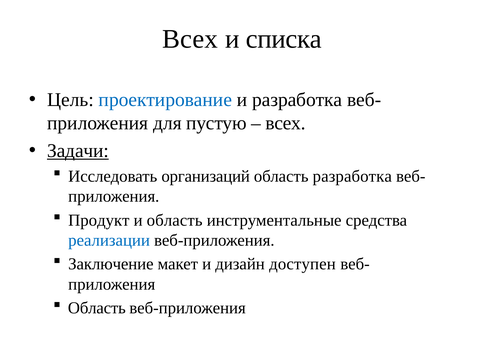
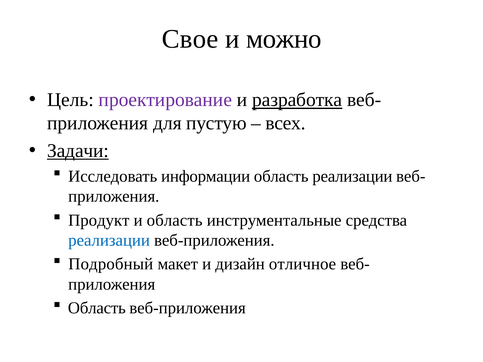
Всех: Всех -> Свое (190, 39)
списка: списка -> можно (284, 39)
проектирование colour: blue -> purple (165, 100)
разработка underline: none -> present (297, 100)
организаций: организаций -> информации (206, 176)
область разработка: разработка -> реализации (352, 176)
Заключение: Заключение -> Подробный (111, 264)
доступен: доступен -> отличное (302, 264)
